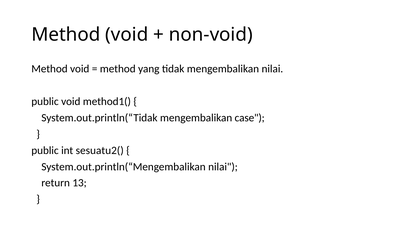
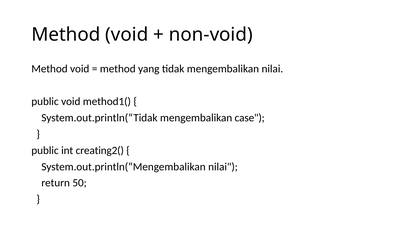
sesuatu2(: sesuatu2( -> creating2( (100, 151)
13: 13 -> 50 (80, 183)
